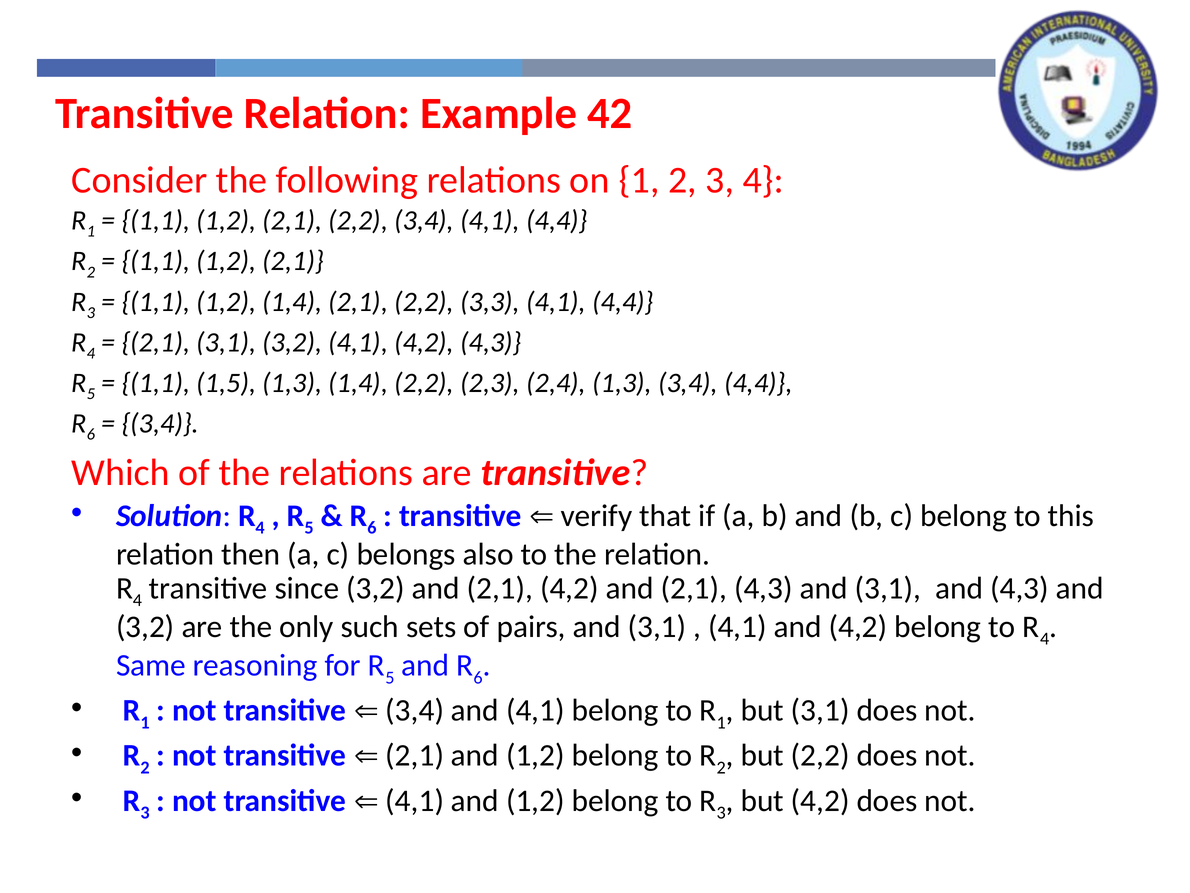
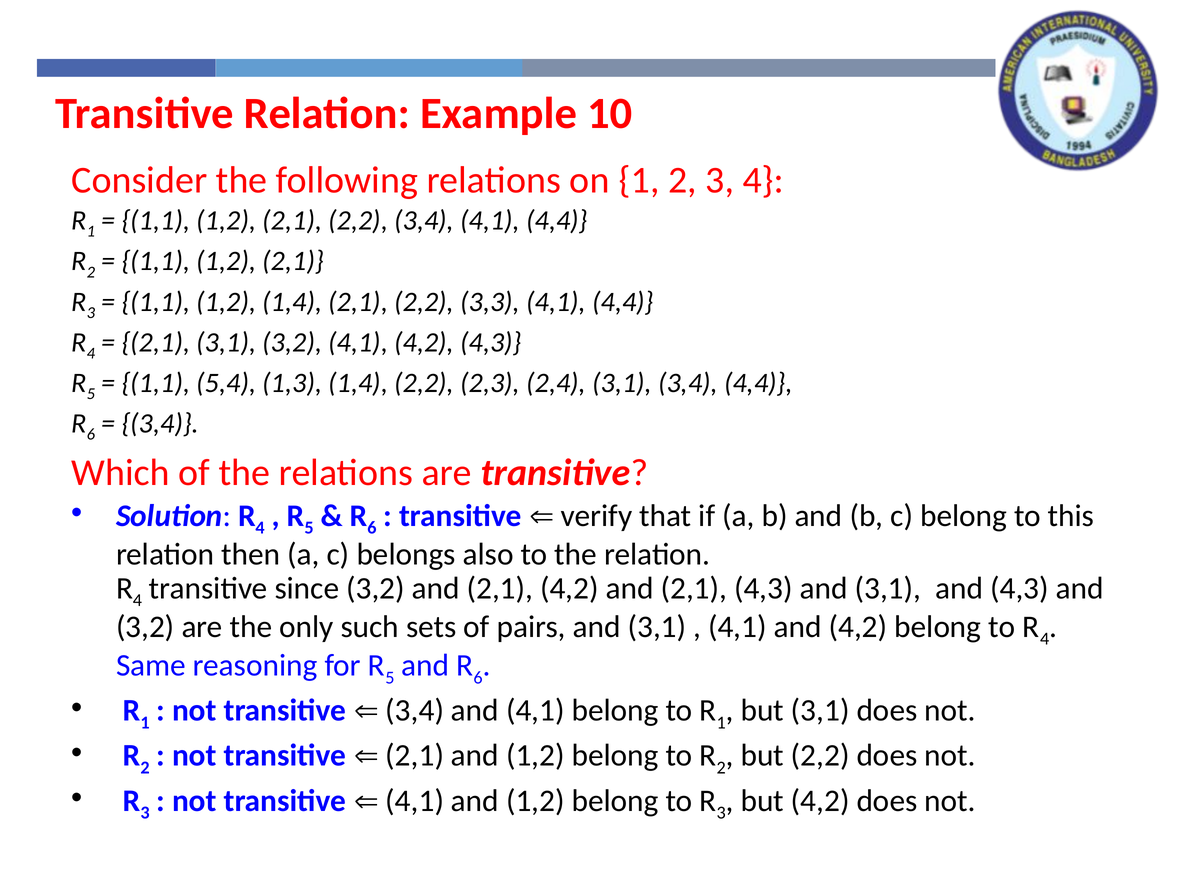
42: 42 -> 10 (610, 113)
1,5: 1,5 -> 5,4 (226, 383)
2,4 1,3: 1,3 -> 3,1 (622, 383)
